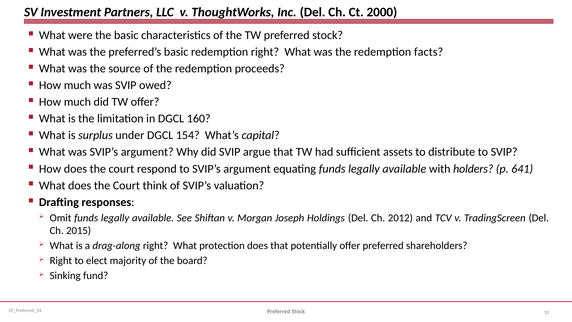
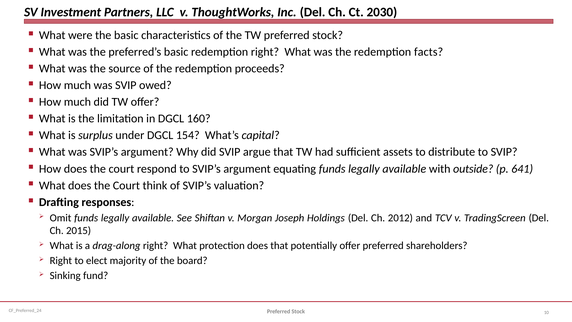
2000: 2000 -> 2030 (382, 12)
holders: holders -> outside (473, 169)
